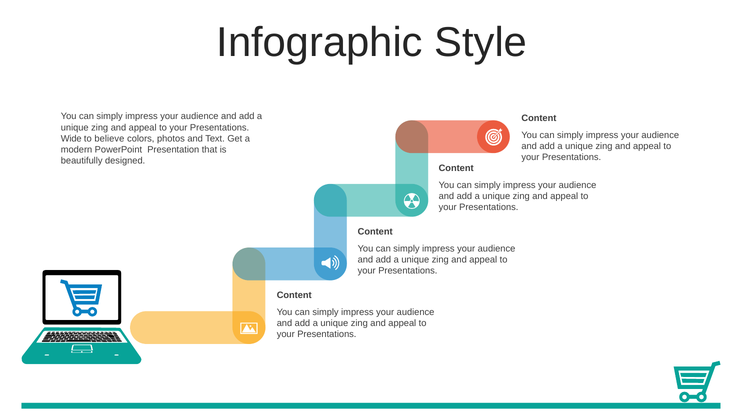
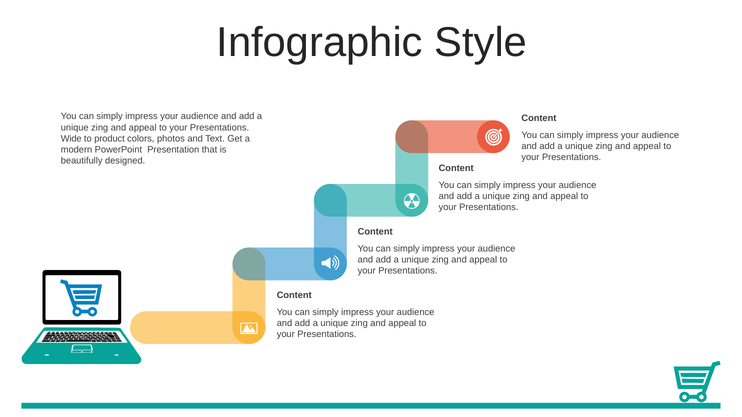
believe: believe -> product (109, 139)
